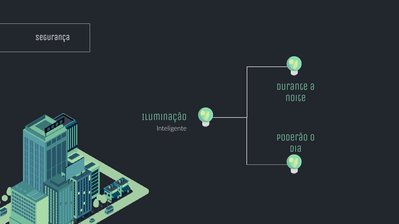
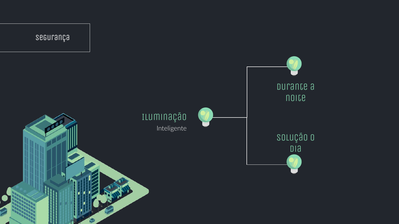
Poderão: Poderão -> Solução (292, 138)
